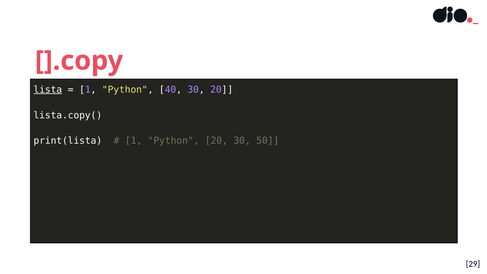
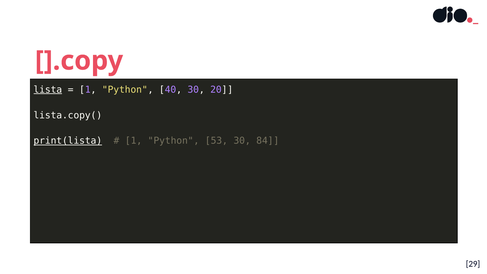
print(lista underline: none -> present (68, 141)
Python 20: 20 -> 53 (216, 141)
50: 50 -> 84 (268, 141)
